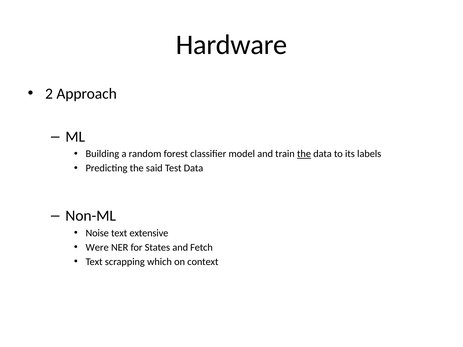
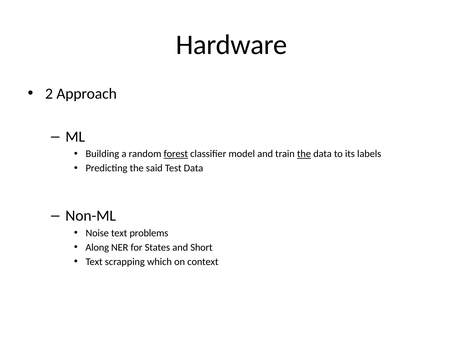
forest underline: none -> present (176, 154)
extensive: extensive -> problems (149, 233)
Were: Were -> Along (97, 248)
Fetch: Fetch -> Short (201, 248)
